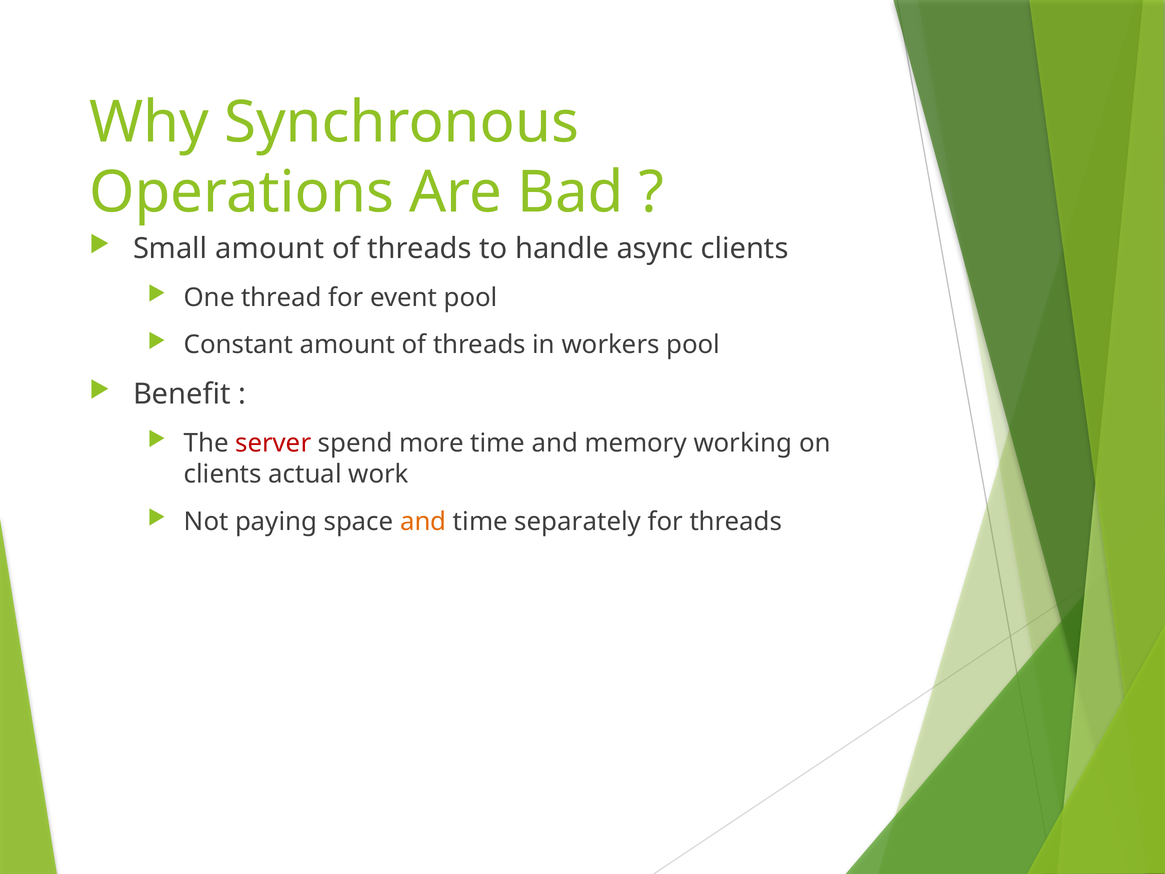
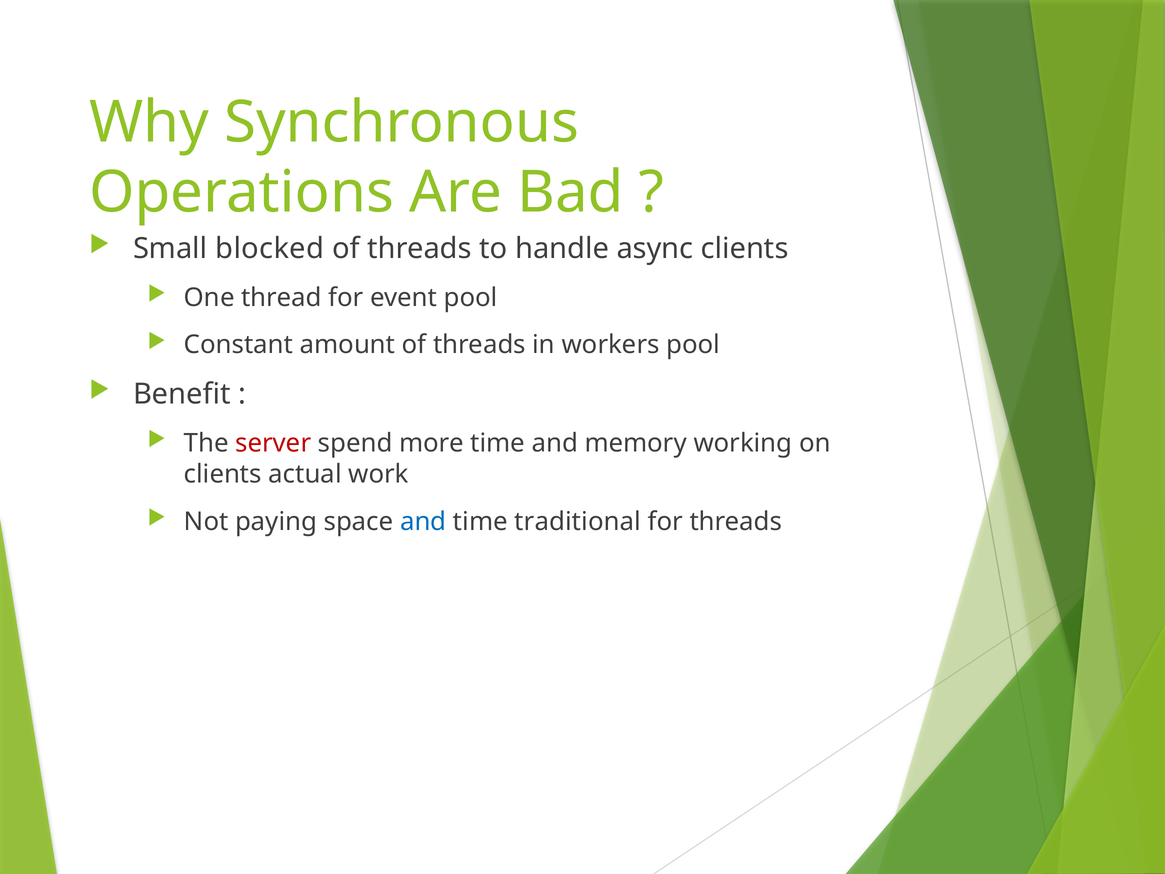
Small amount: amount -> blocked (270, 249)
and colour: orange -> blue (423, 521)
separately: separately -> traditional (578, 521)
